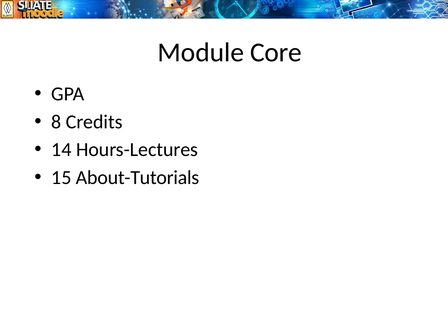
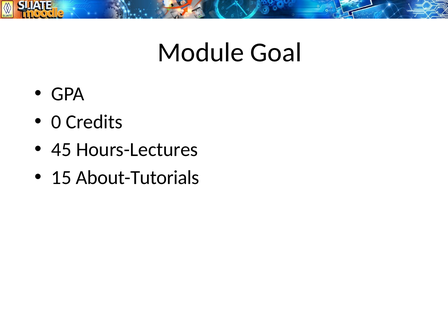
Core: Core -> Goal (276, 52)
8: 8 -> 0 (56, 122)
14: 14 -> 45 (61, 150)
